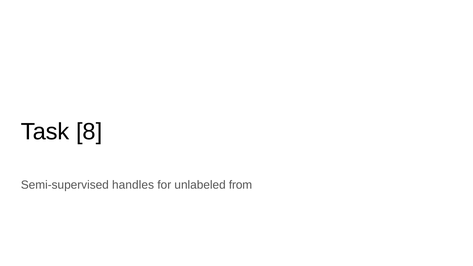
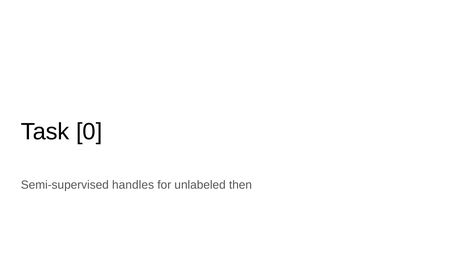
8: 8 -> 0 (89, 132)
from: from -> then (240, 185)
